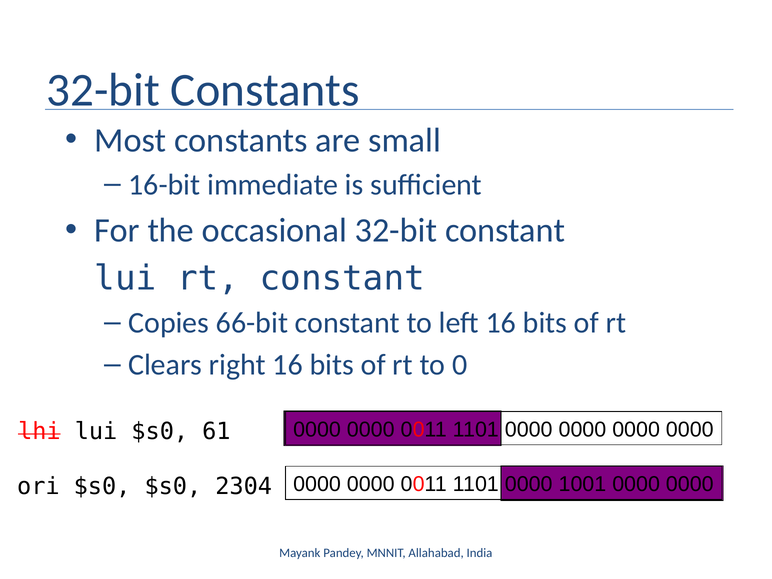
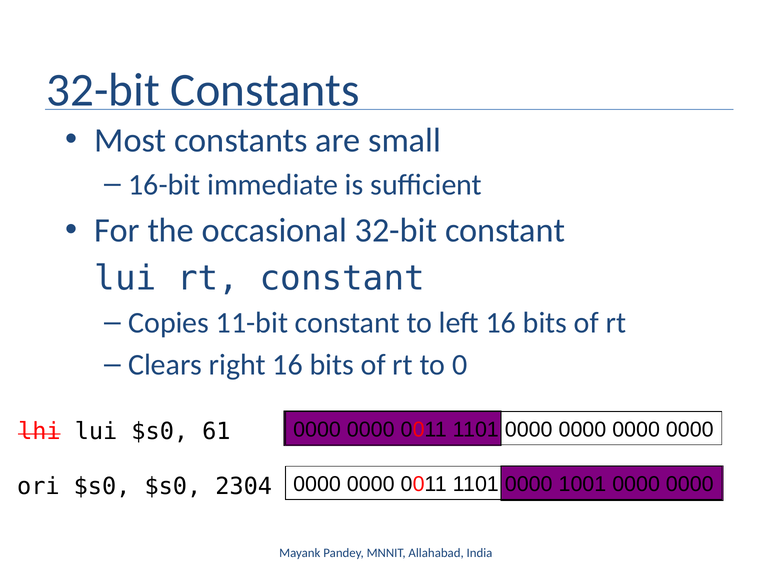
66-bit: 66-bit -> 11-bit (252, 323)
